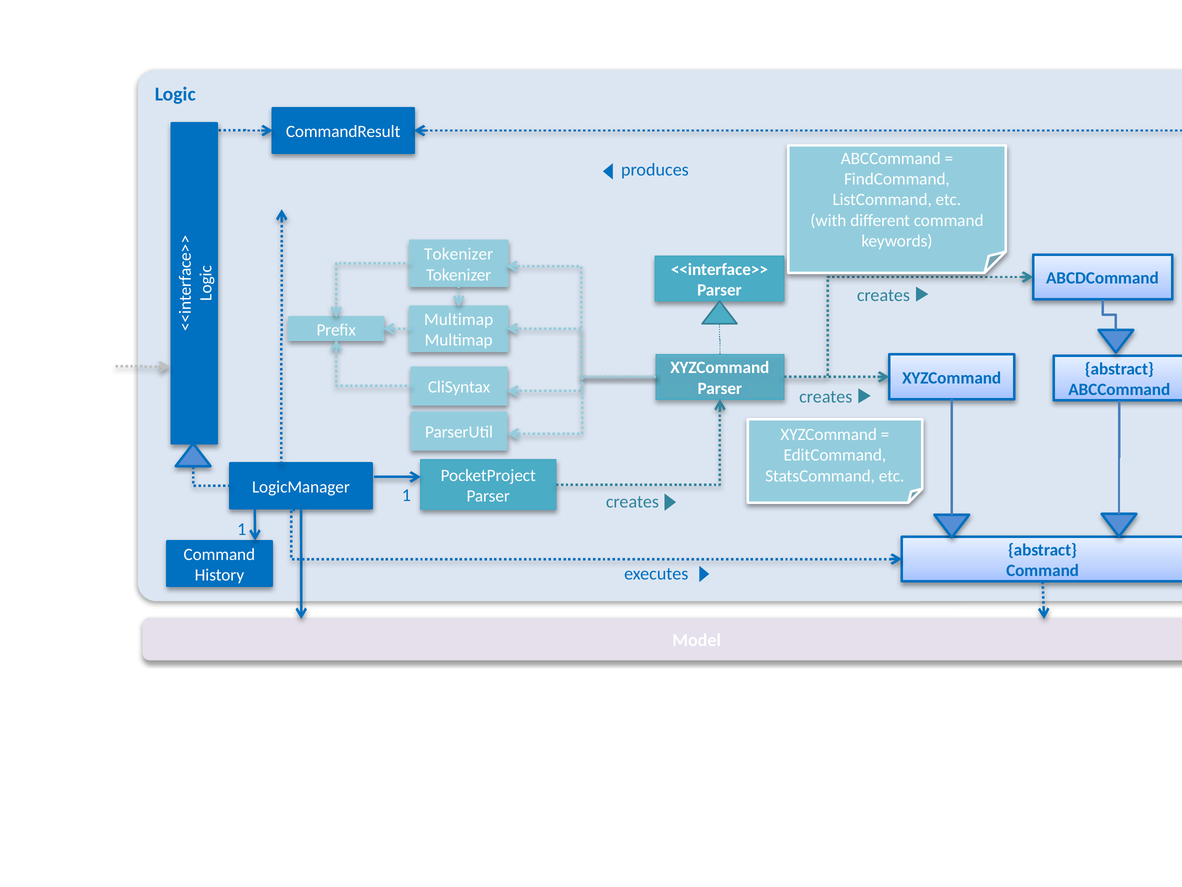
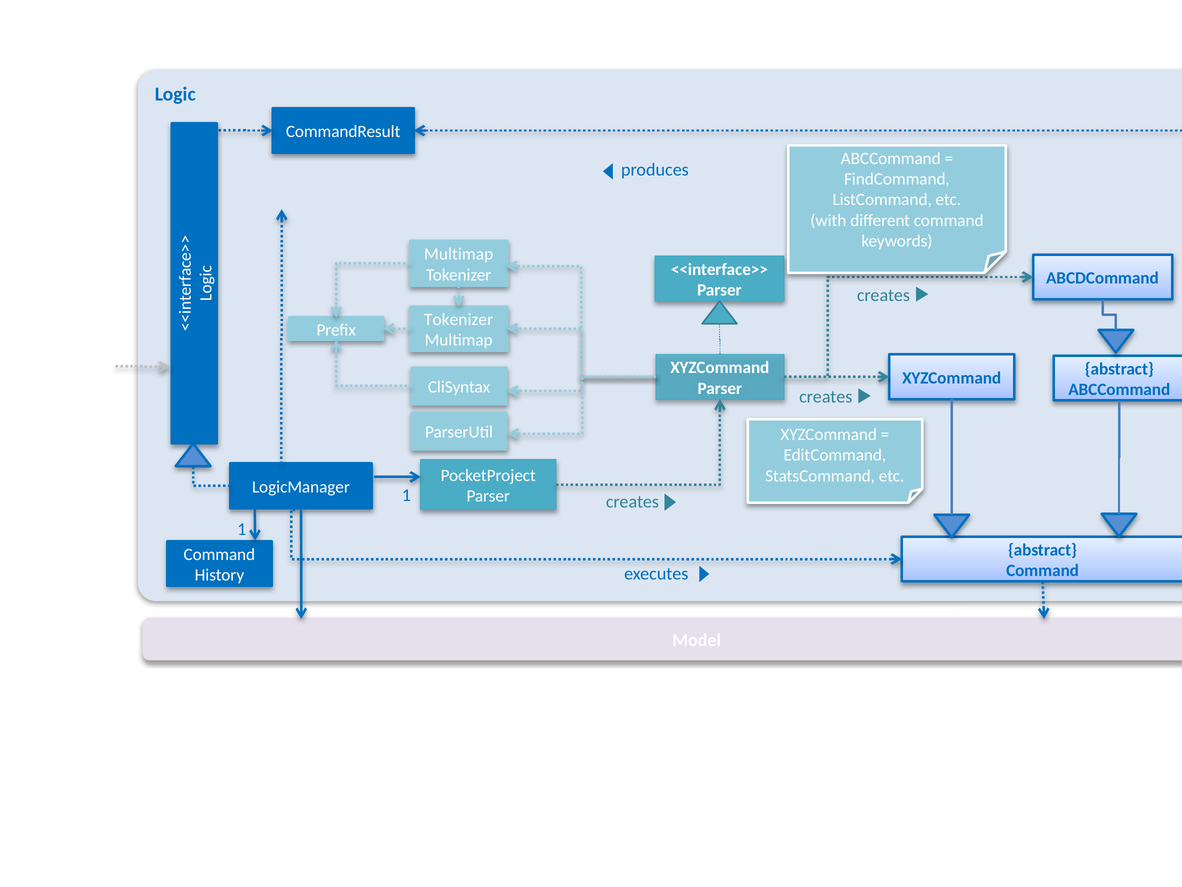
Tokenizer: Tokenizer -> Multimap (459, 254)
Multimap: Multimap -> Tokenizer (459, 319)
